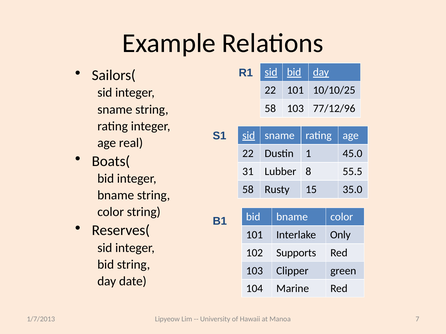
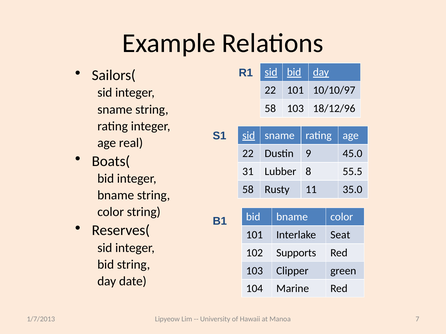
10/10/25: 10/10/25 -> 10/10/97 (334, 90)
77/12/96: 77/12/96 -> 18/12/96 (334, 109)
1: 1 -> 9 (308, 154)
15: 15 -> 11 (311, 190)
Only: Only -> Seat (340, 235)
